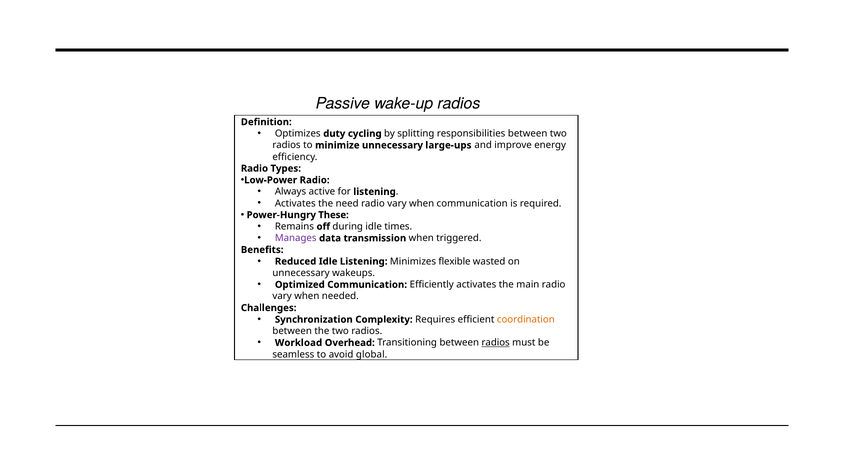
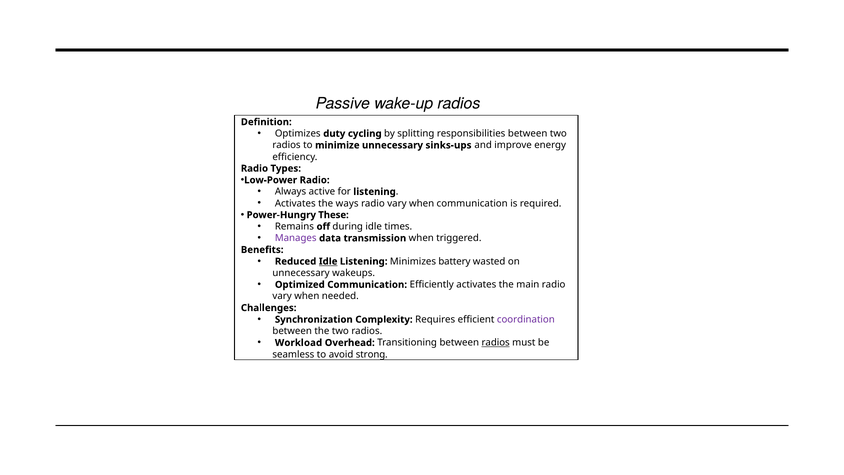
large-ups: large-ups -> sinks-ups (448, 145)
need: need -> ways (347, 203)
Idle underline: none -> present (328, 261)
flexible: flexible -> battery (454, 261)
coordination colour: orange -> purple (526, 319)
global: global -> strong (372, 354)
